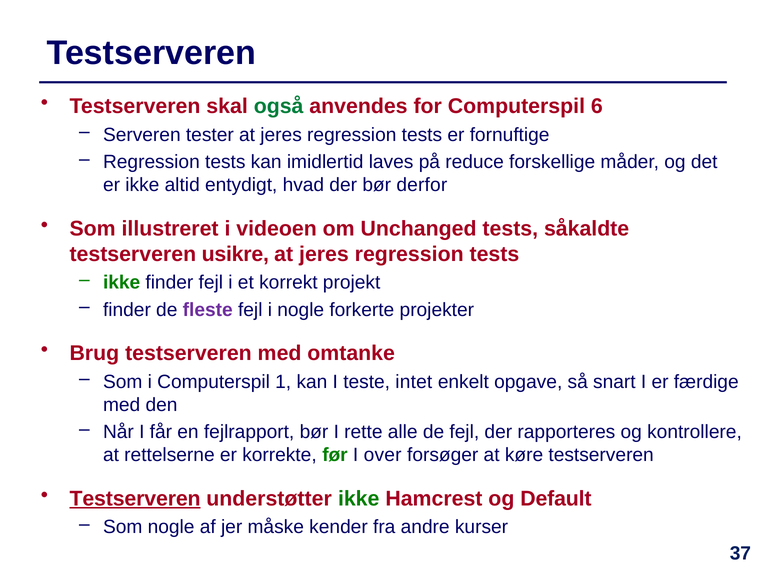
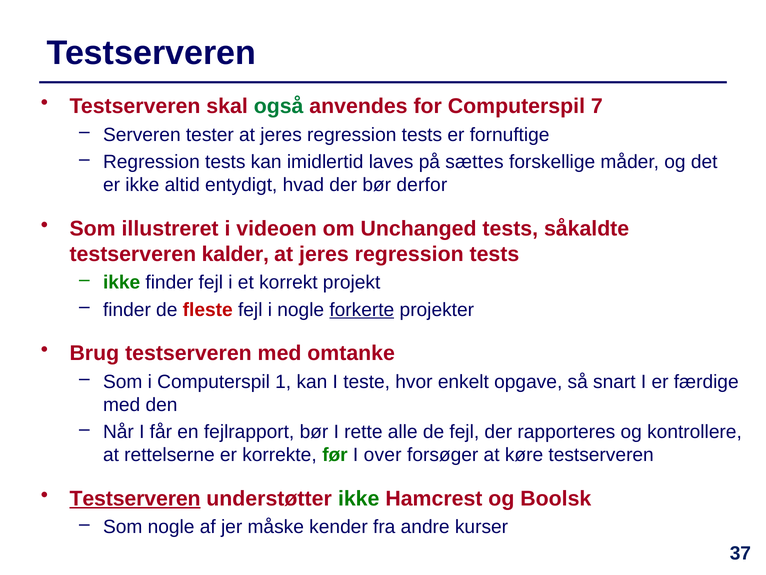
6: 6 -> 7 (597, 106)
reduce: reduce -> sættes (474, 162)
usikre: usikre -> kalder (235, 254)
fleste colour: purple -> red (208, 310)
forkerte underline: none -> present (362, 310)
intet: intet -> hvor (414, 381)
Default: Default -> Boolsk (556, 498)
